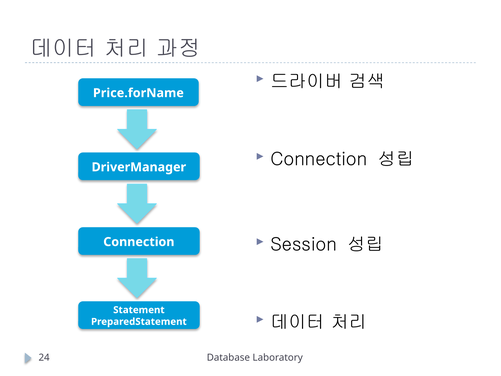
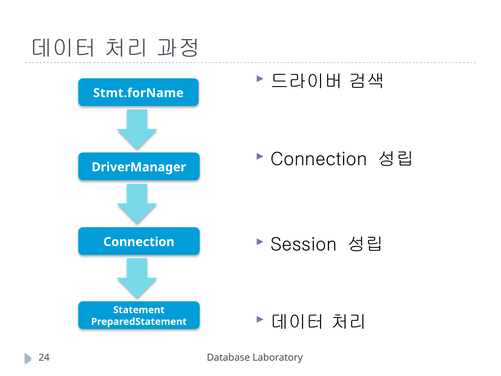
Price.forName: Price.forName -> Stmt.forName (138, 93)
